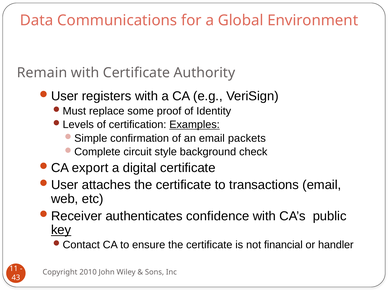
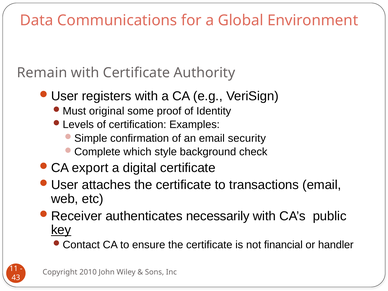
replace: replace -> original (107, 111)
Examples underline: present -> none (195, 125)
packets: packets -> security (247, 138)
circuit: circuit -> which (137, 152)
confidence: confidence -> necessarily (218, 216)
